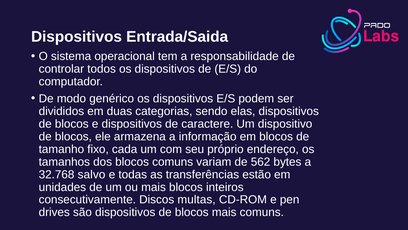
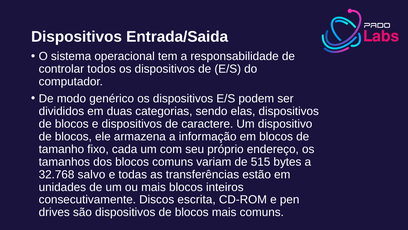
562: 562 -> 515 (261, 161)
multas: multas -> escrita (197, 199)
